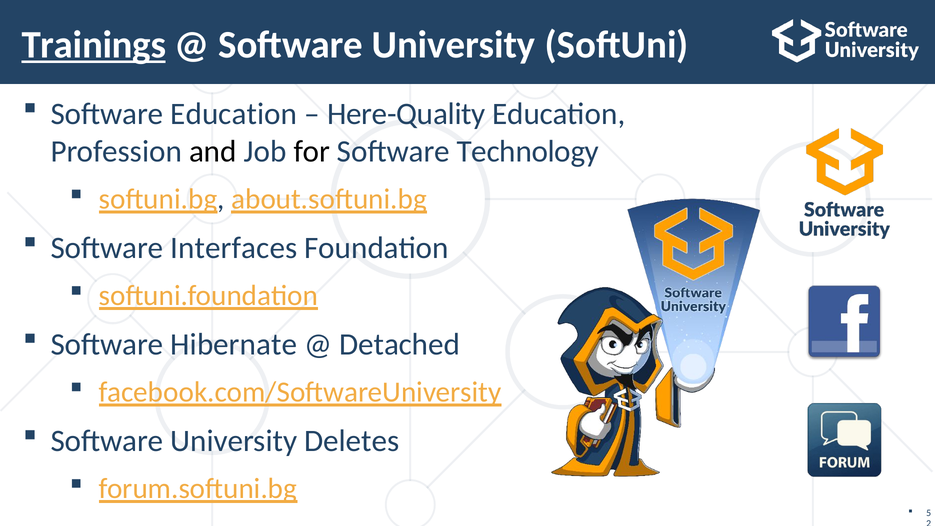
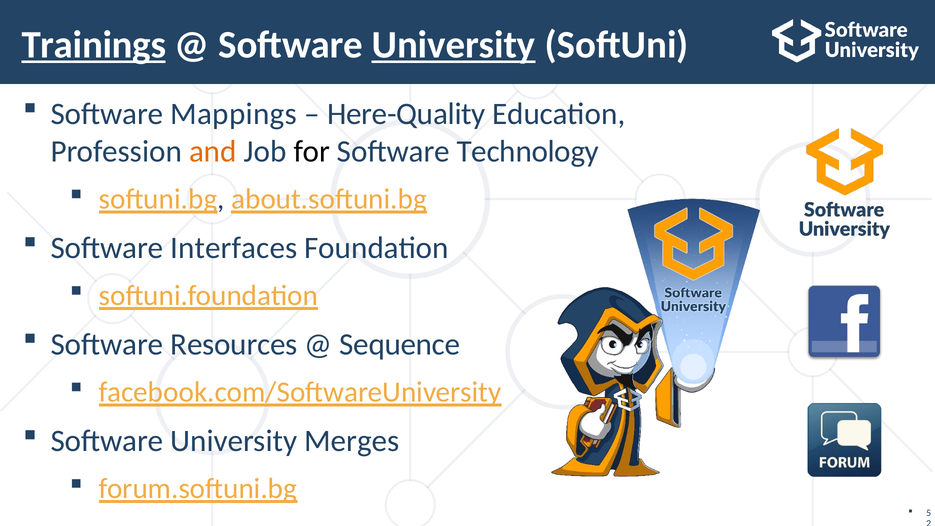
University underline: none -> present (454, 45)
Software Education: Education -> Mappings (234, 114)
and colour: black -> orange (213, 152)
Hibernate: Hibernate -> Resources (234, 345)
Detached: Detached -> Sequence (400, 345)
Deletes: Deletes -> Merges (352, 441)
